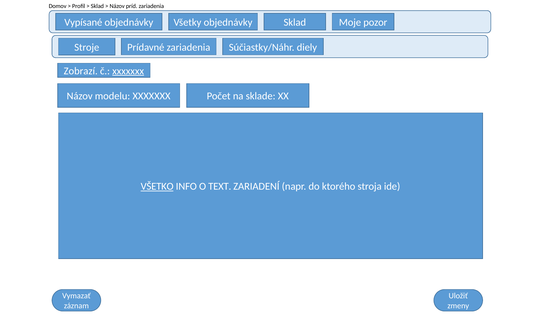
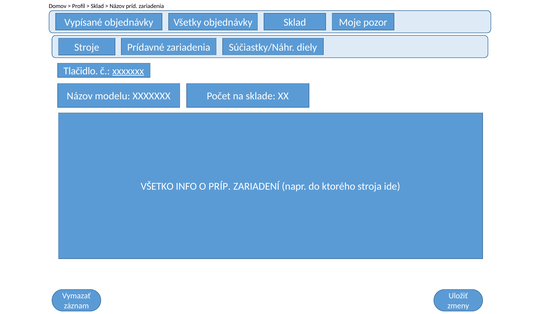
Zobrazí: Zobrazí -> Tlačidlo (81, 71)
VŠETKO underline: present -> none (157, 186)
TEXT: TEXT -> PRÍP (220, 186)
